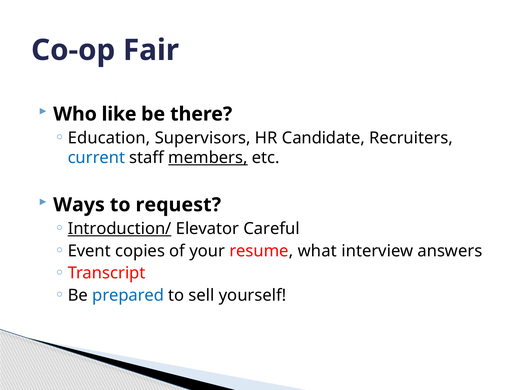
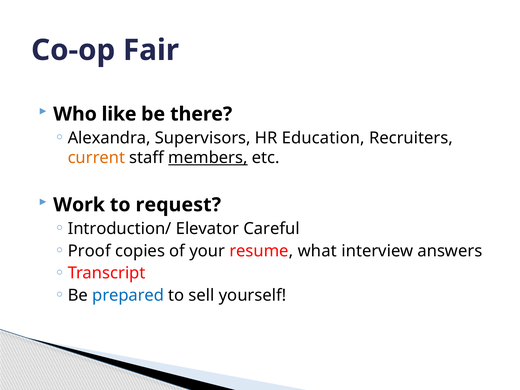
Education: Education -> Alexandra (109, 138)
Candidate: Candidate -> Education (323, 138)
current colour: blue -> orange (96, 158)
Ways: Ways -> Work (79, 205)
Introduction/ underline: present -> none (120, 229)
Event: Event -> Proof (89, 251)
